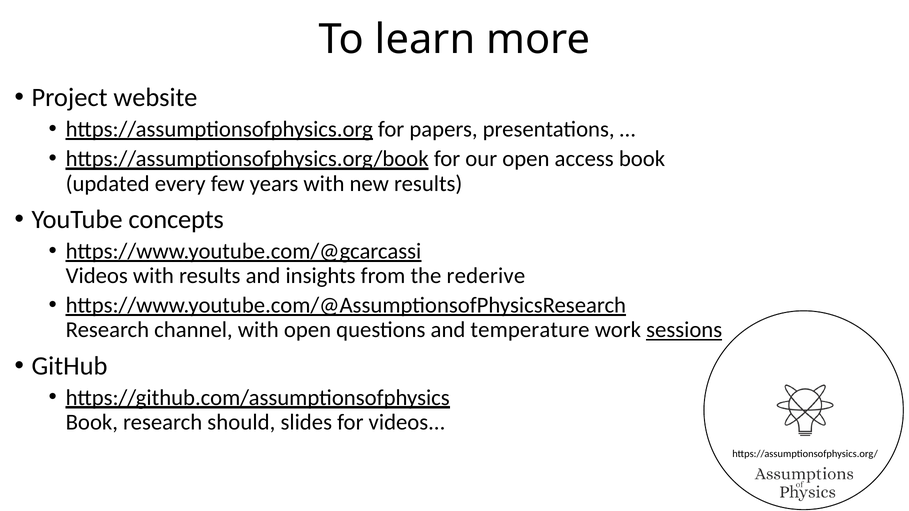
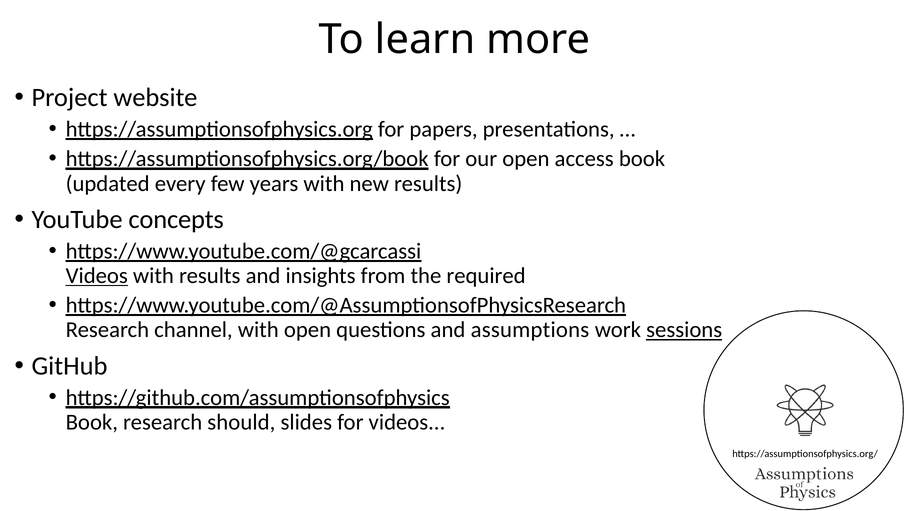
Videos underline: none -> present (97, 276)
rederive: rederive -> required (486, 276)
temperature: temperature -> assumptions (530, 330)
